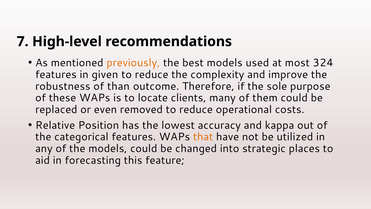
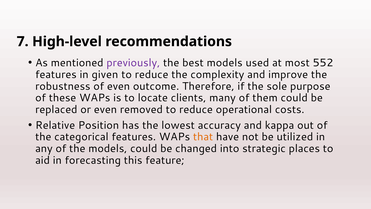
previously colour: orange -> purple (133, 63)
324: 324 -> 552 (323, 63)
of than: than -> even (118, 86)
